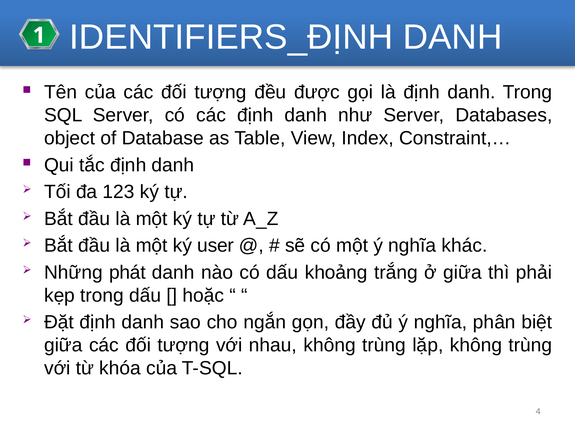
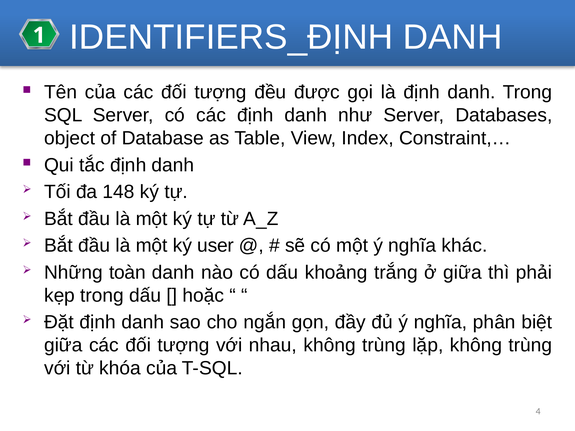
123: 123 -> 148 (119, 192)
phát: phát -> toàn (127, 273)
